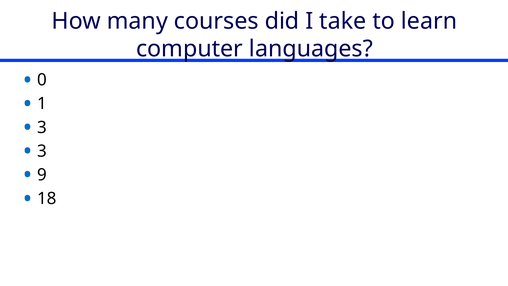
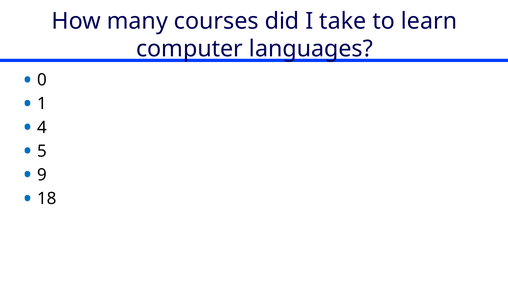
3: 3 -> 4 (42, 127)
3: 3 -> 5 (42, 151)
